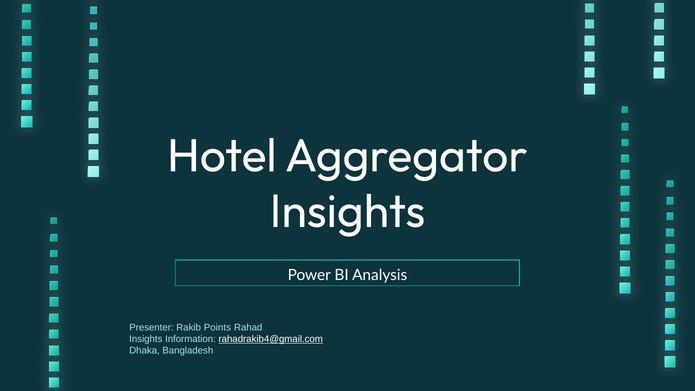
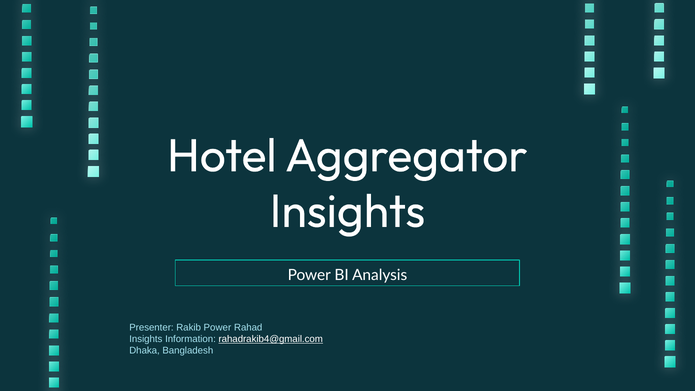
Rakib Points: Points -> Power (217, 327)
